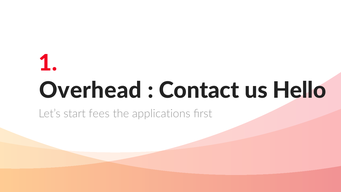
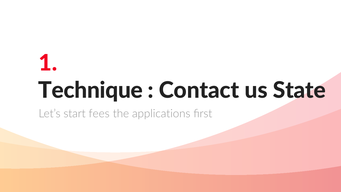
Overhead: Overhead -> Technique (91, 90)
Hello: Hello -> State (299, 90)
